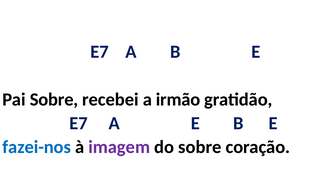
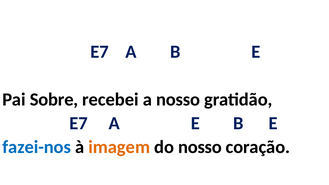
a irmão: irmão -> nosso (178, 99)
imagem colour: purple -> orange (119, 147)
do sobre: sobre -> nosso (200, 147)
